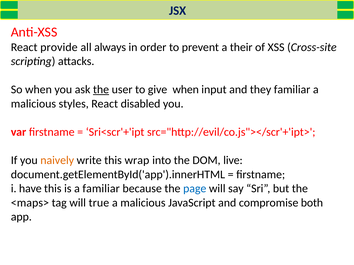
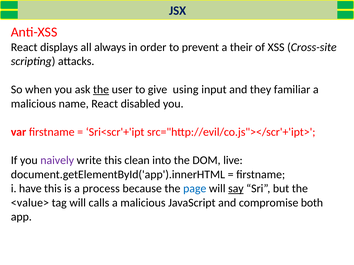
provide: provide -> displays (59, 47)
give when: when -> using (186, 90)
styles: styles -> name (74, 104)
naively colour: orange -> purple (57, 161)
wrap: wrap -> clean (137, 161)
a familiar: familiar -> process (101, 189)
say underline: none -> present (236, 189)
<maps>: <maps> -> <value> (30, 203)
true: true -> calls (99, 203)
